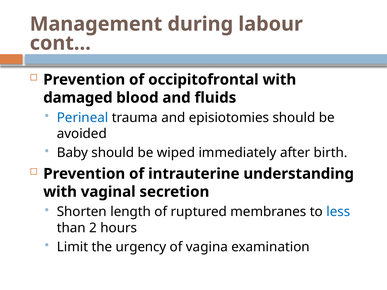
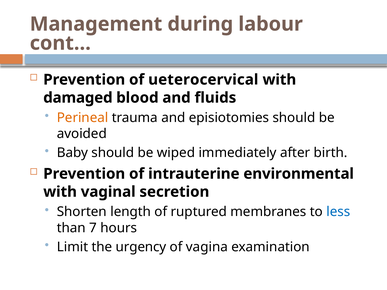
occipitofrontal: occipitofrontal -> ueterocervical (203, 80)
Perineal colour: blue -> orange (83, 118)
understanding: understanding -> environmental (299, 174)
2: 2 -> 7 (93, 228)
